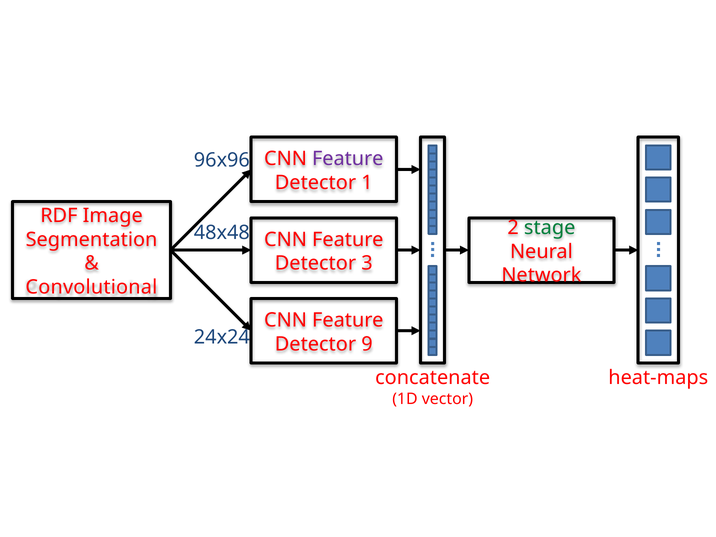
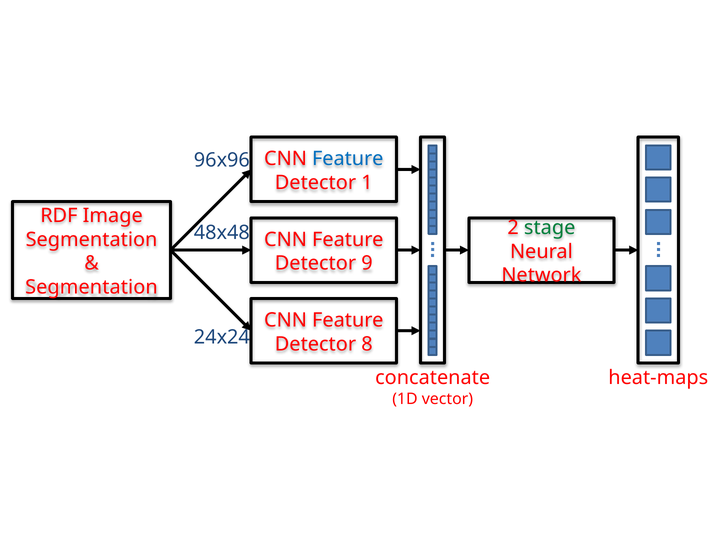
Feature colour: purple -> blue (348, 159)
3: 3 -> 9 (367, 263)
Convolutional: Convolutional -> Segmentation (91, 287)
9: 9 -> 8 (367, 344)
